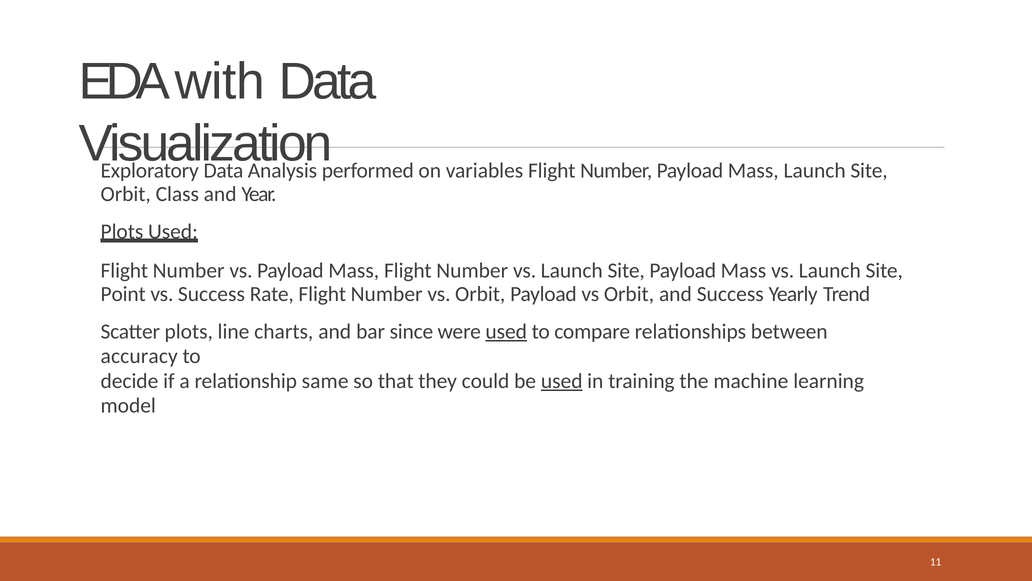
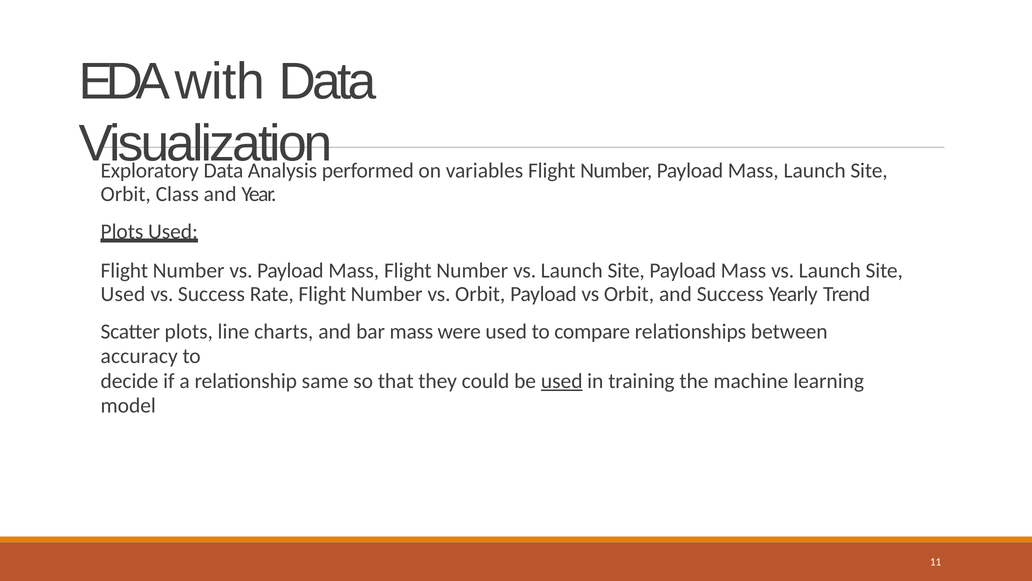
Point: Point -> Used (123, 294)
bar since: since -> mass (411, 331)
used underline: present -> none (506, 331)
